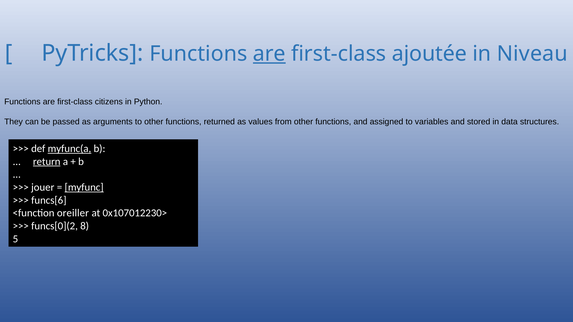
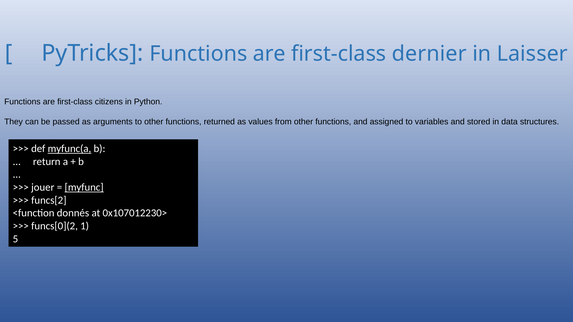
are underline: present -> none (269, 54)
ajoutée: ajoutée -> dernier (429, 54)
Niveau: Niveau -> Laisser (532, 54)
return underline: present -> none (47, 162)
funcs[6: funcs[6 -> funcs[2 (49, 200)
oreiller: oreiller -> donnés (73, 213)
8: 8 -> 1 (85, 226)
